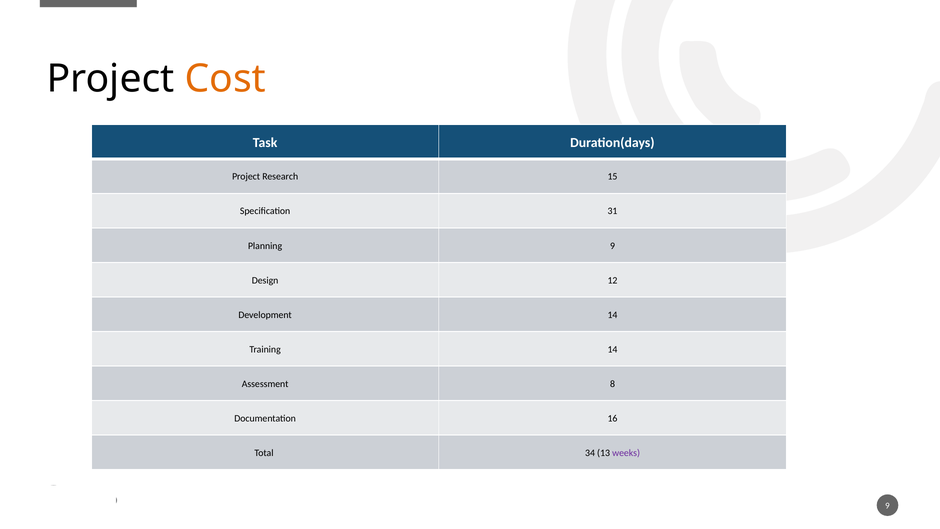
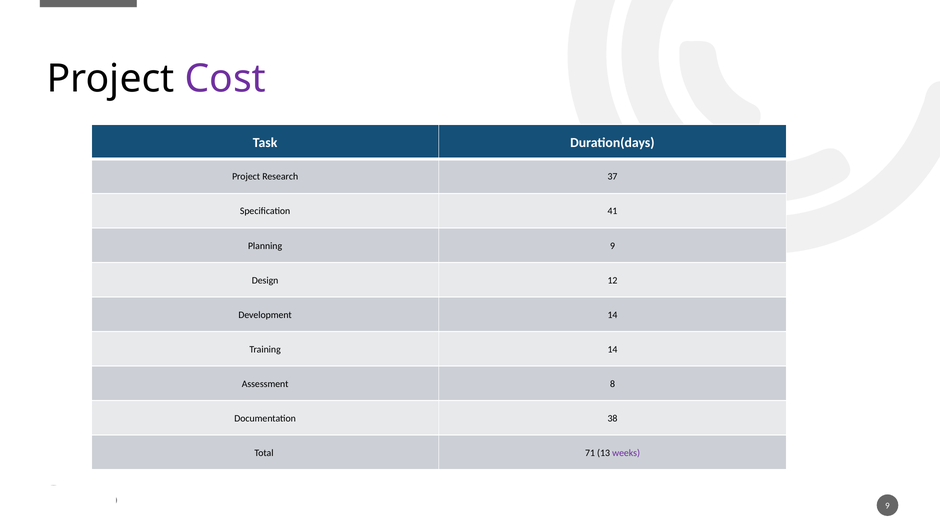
Cost colour: orange -> purple (225, 79)
15: 15 -> 37 (612, 177)
31: 31 -> 41 (612, 211)
16: 16 -> 38 (612, 418)
34: 34 -> 71 (590, 453)
